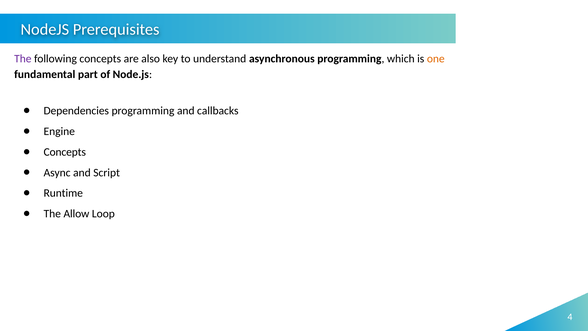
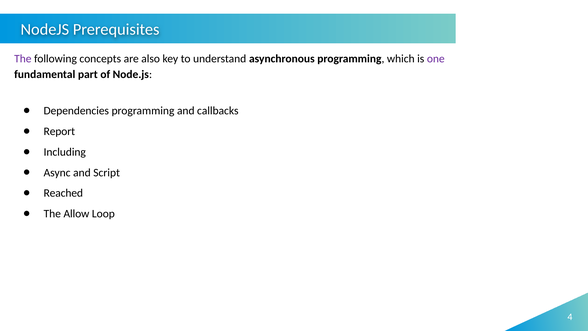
one colour: orange -> purple (436, 59)
Engine: Engine -> Report (59, 131)
Concepts: Concepts -> Including (65, 152)
Runtime: Runtime -> Reached (63, 193)
